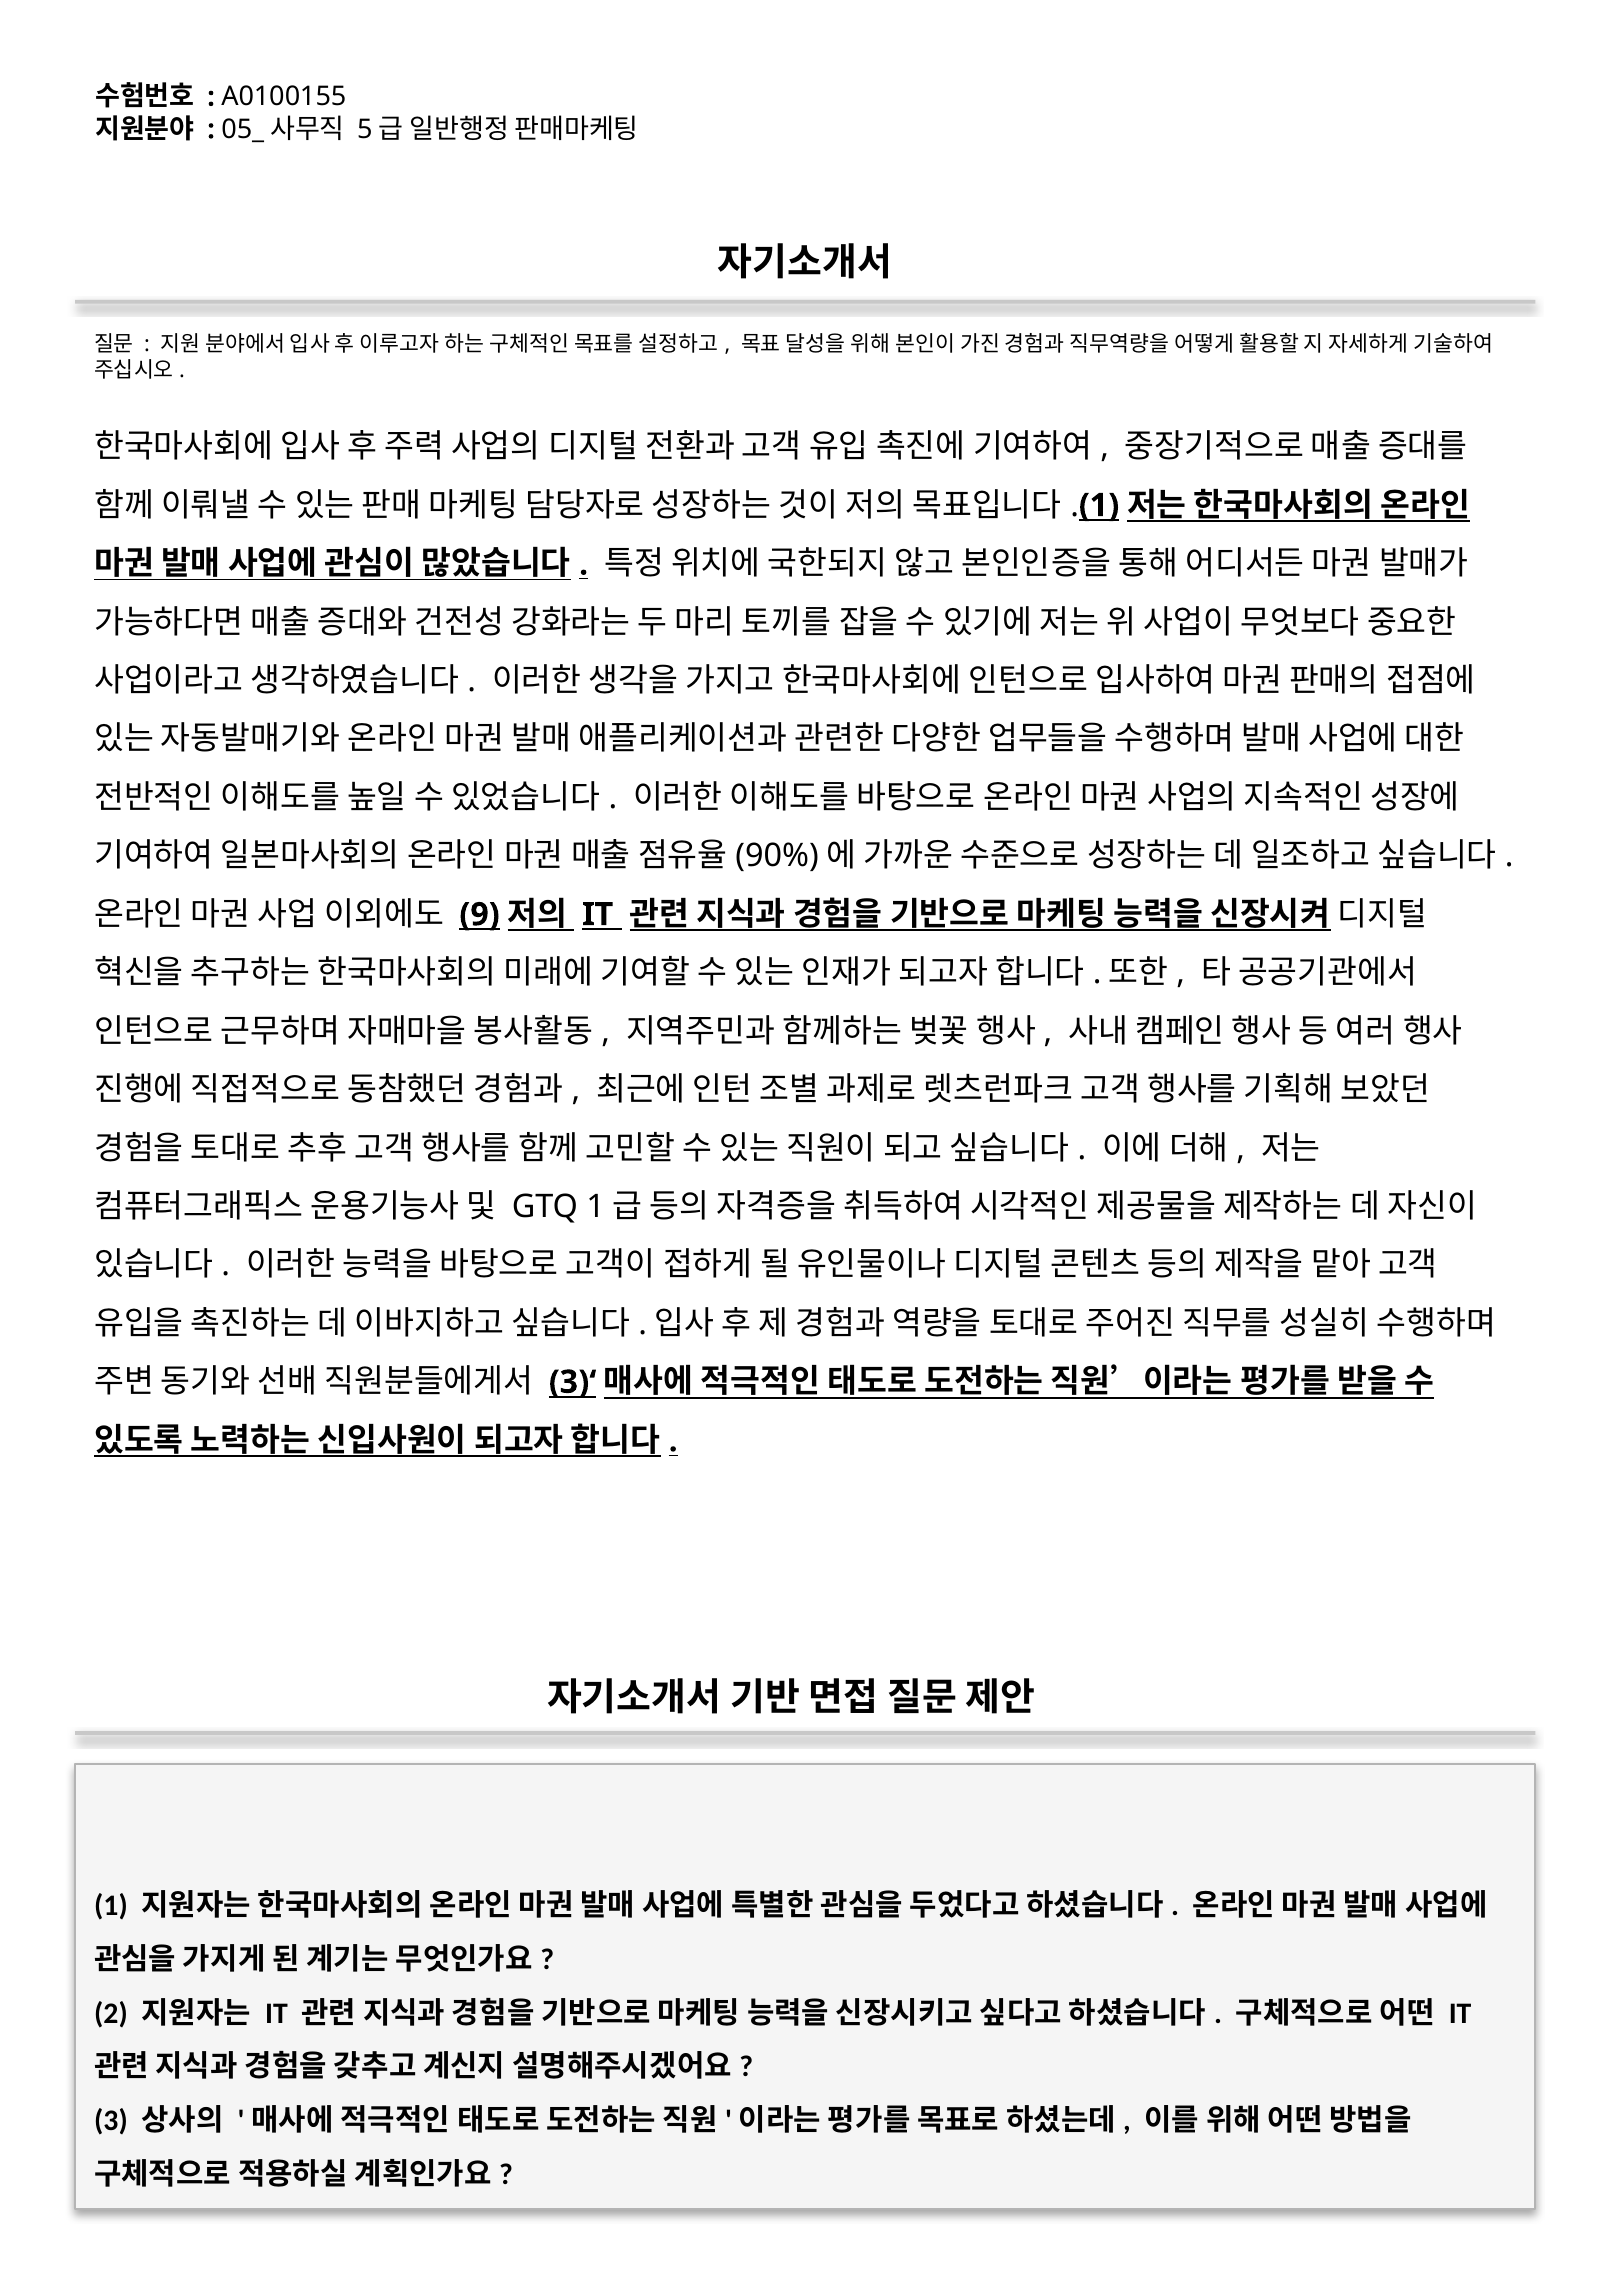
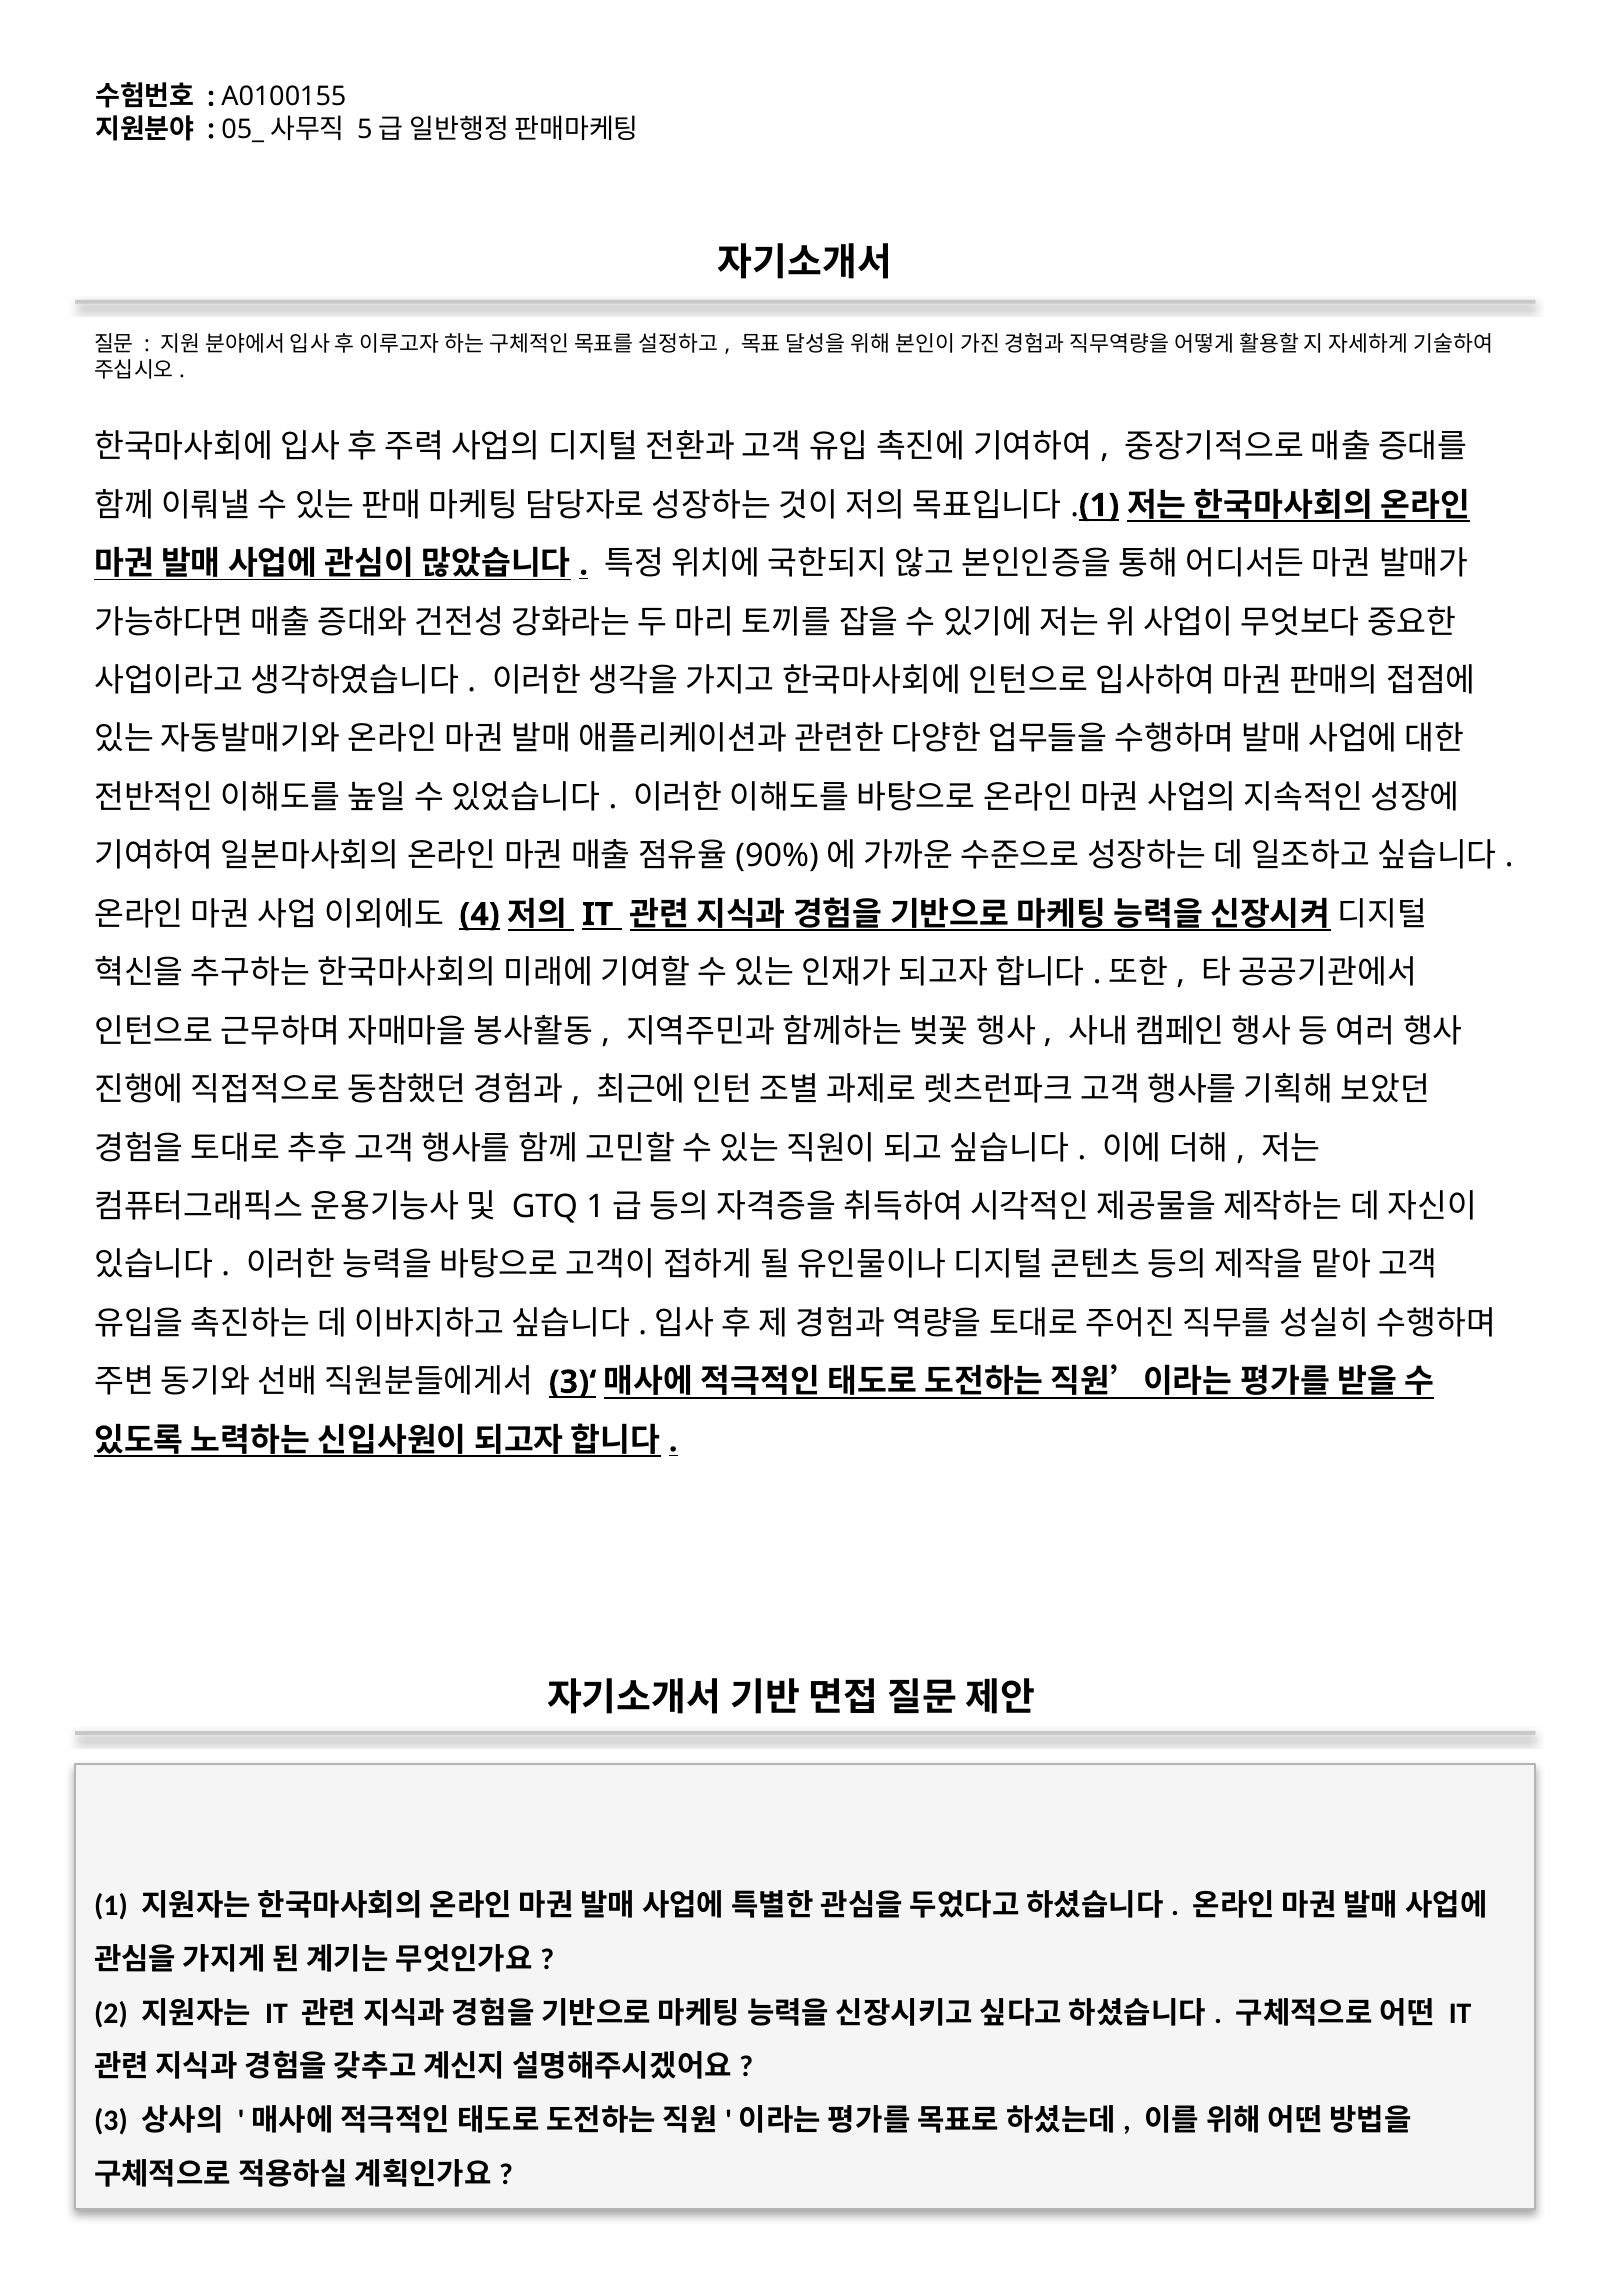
9: 9 -> 4 (480, 914)
